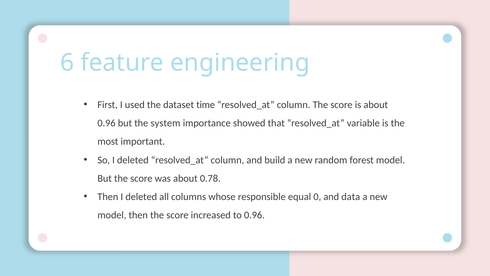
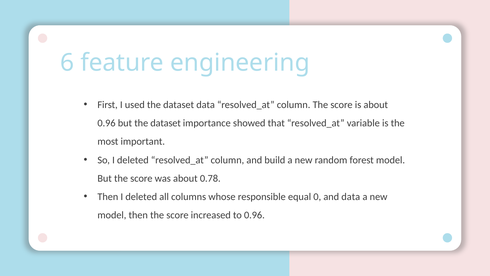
dataset time: time -> data (206, 105)
but the system: system -> dataset (166, 123)
